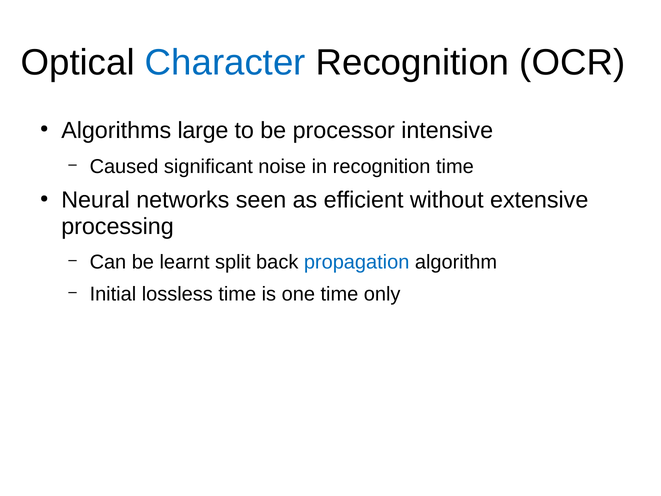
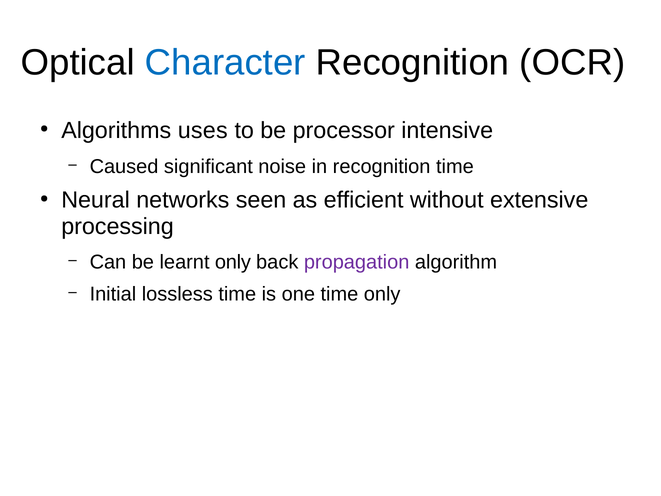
large: large -> uses (203, 130)
learnt split: split -> only (233, 262)
propagation colour: blue -> purple (357, 262)
